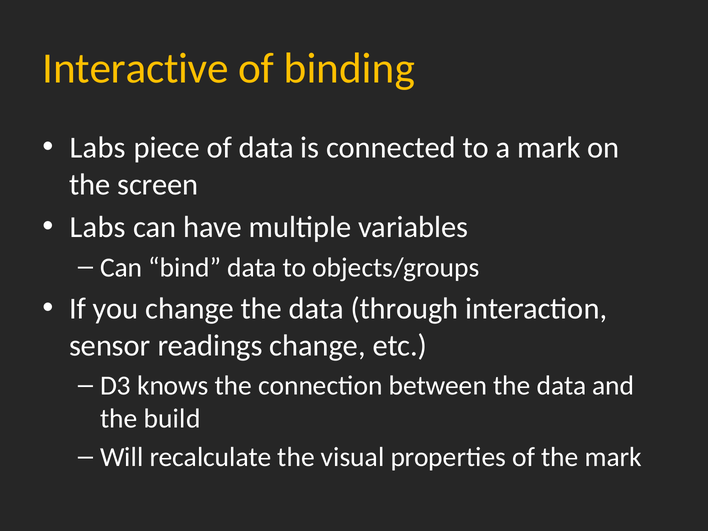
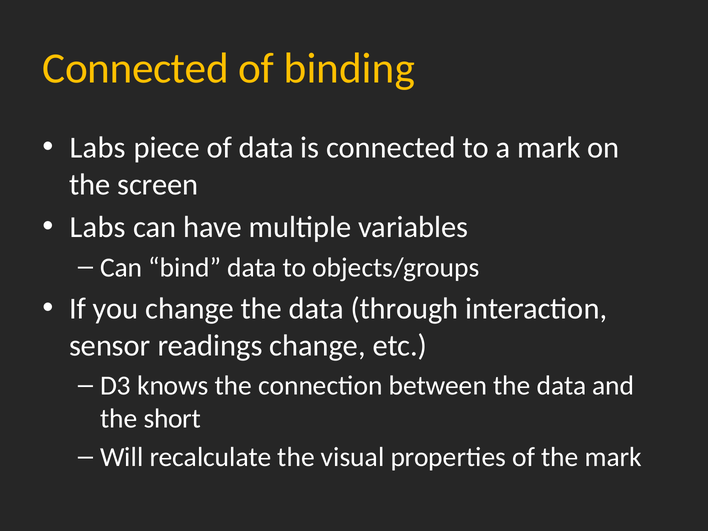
Interactive: Interactive -> Connected (136, 69)
build: build -> short (172, 419)
